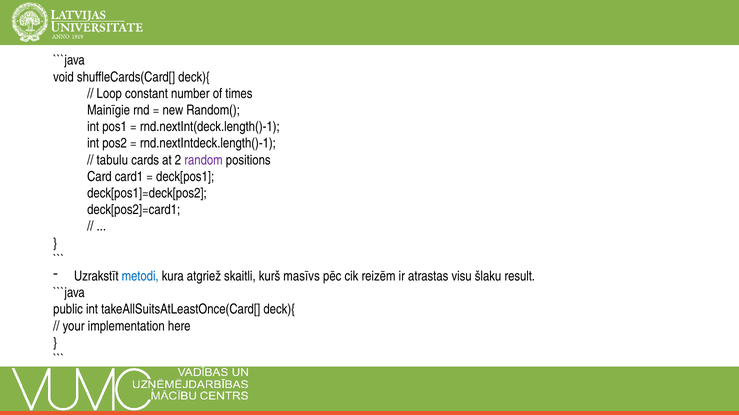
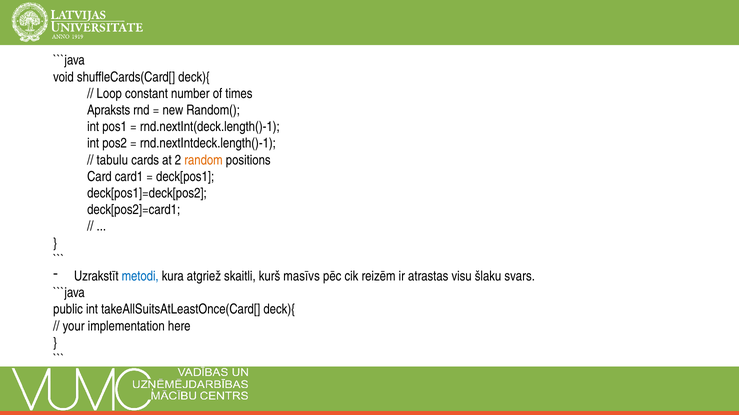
Mainīgie: Mainīgie -> Apraksts (109, 110)
random colour: purple -> orange (203, 160)
result: result -> svars (520, 277)
